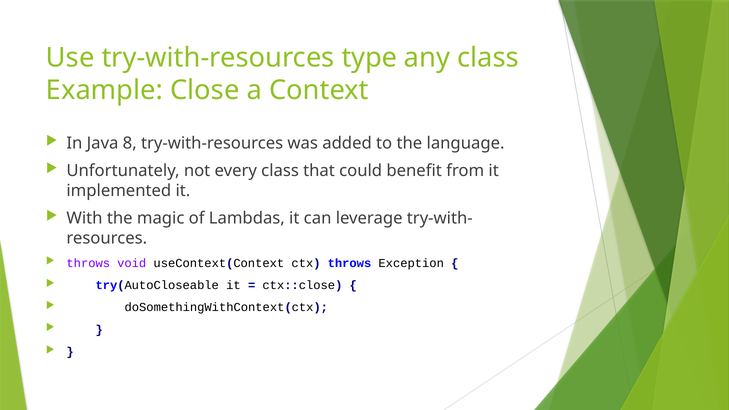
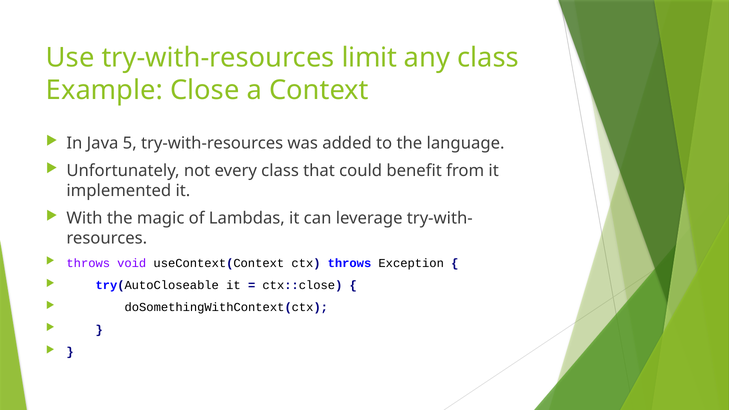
type: type -> limit (369, 57)
8: 8 -> 5 (130, 143)
